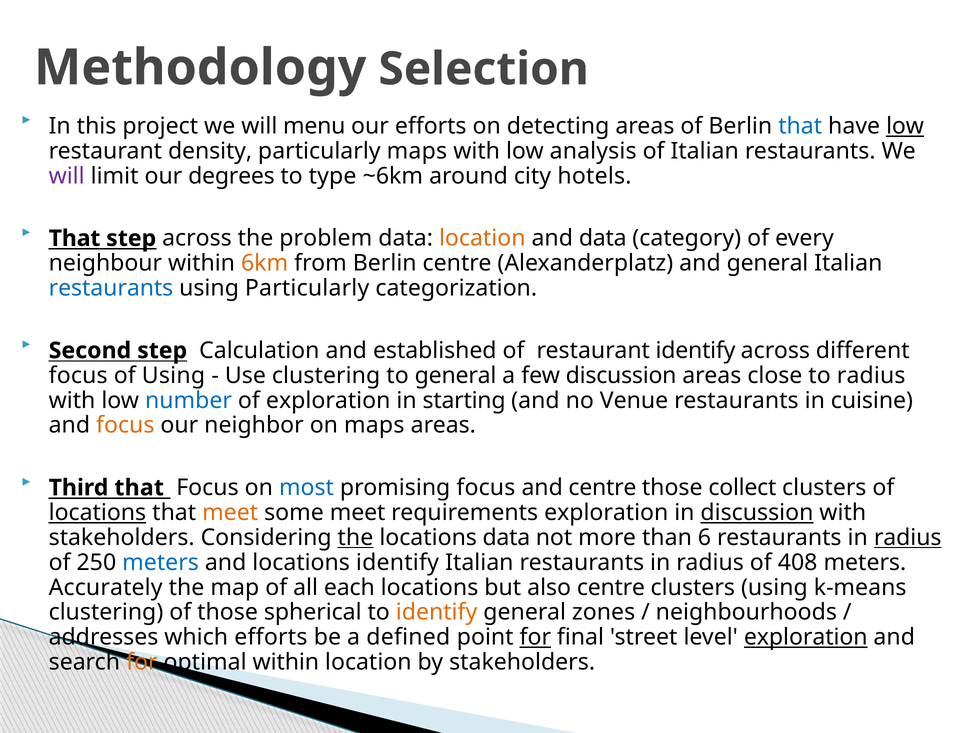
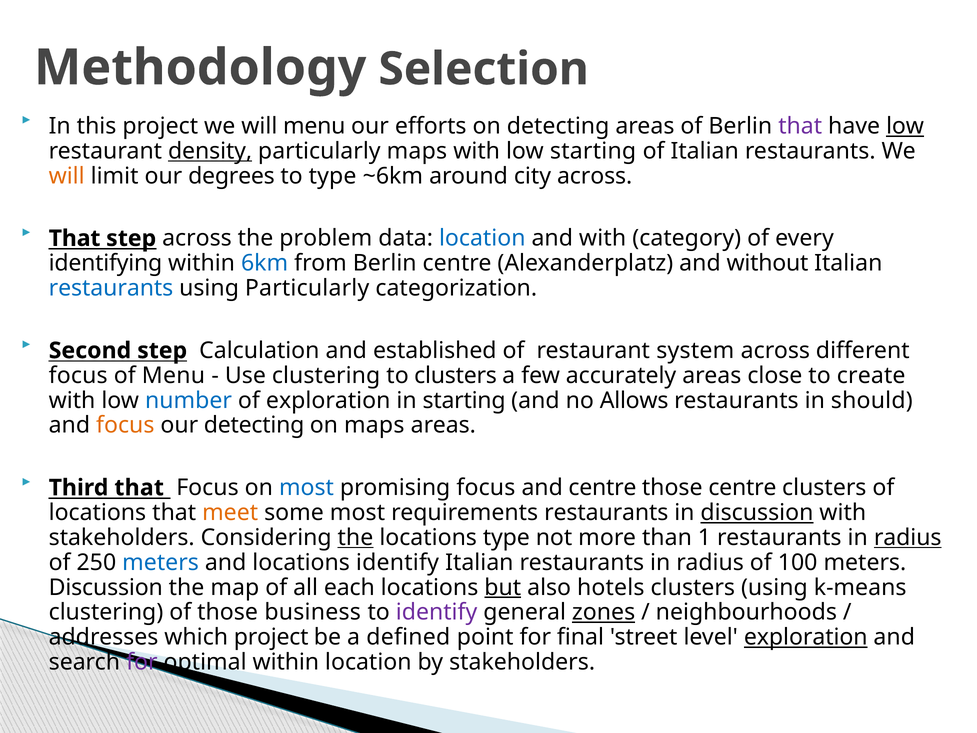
that colour: blue -> purple (800, 126)
density underline: none -> present (210, 151)
low analysis: analysis -> starting (593, 151)
will colour: purple -> orange (67, 176)
city hotels: hotels -> across (595, 176)
location colour: orange -> blue (482, 238)
and data: data -> with (603, 238)
neighbour: neighbour -> identifying (105, 263)
6km colour: orange -> blue (265, 263)
and general: general -> without (768, 263)
restaurant identify: identify -> system (695, 350)
of Using: Using -> Menu (173, 375)
to general: general -> clusters (456, 375)
few discussion: discussion -> accurately (621, 375)
to radius: radius -> create (871, 375)
Venue: Venue -> Allows (634, 400)
cuisine: cuisine -> should (872, 400)
our neighbor: neighbor -> detecting (254, 425)
those collect: collect -> centre (742, 488)
locations underline: present -> none (97, 512)
some meet: meet -> most (357, 512)
requirements exploration: exploration -> restaurants (606, 512)
locations data: data -> type (506, 537)
6: 6 -> 1 (704, 537)
408: 408 -> 100 (798, 562)
Accurately: Accurately -> Discussion (106, 587)
but underline: none -> present (503, 587)
also centre: centre -> hotels (611, 587)
spherical: spherical -> business (313, 612)
identify colour: orange -> purple (437, 612)
zones underline: none -> present (604, 612)
which efforts: efforts -> project (271, 637)
for underline: present -> none (535, 637)
for colour: orange -> purple (142, 662)
